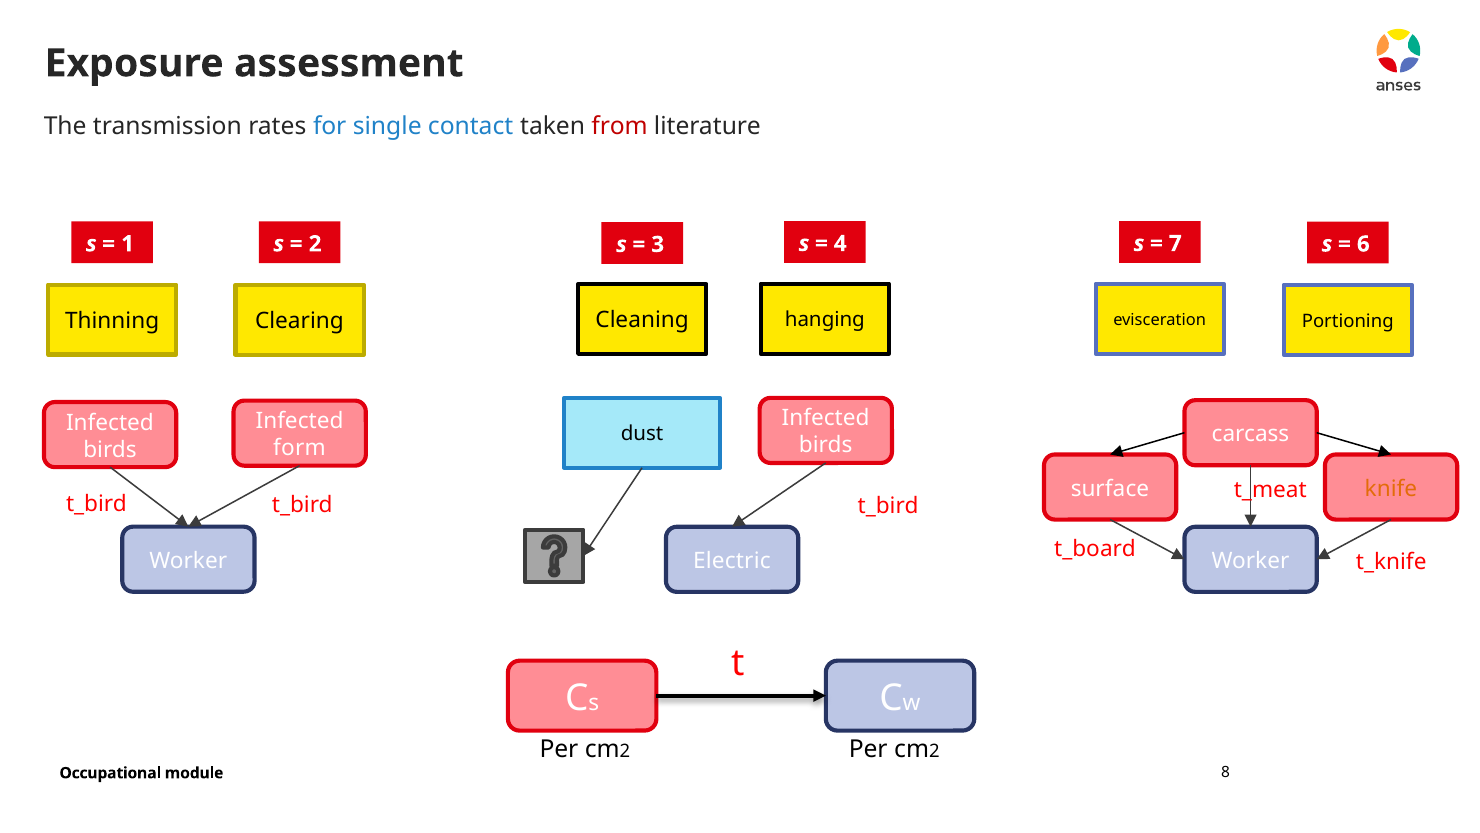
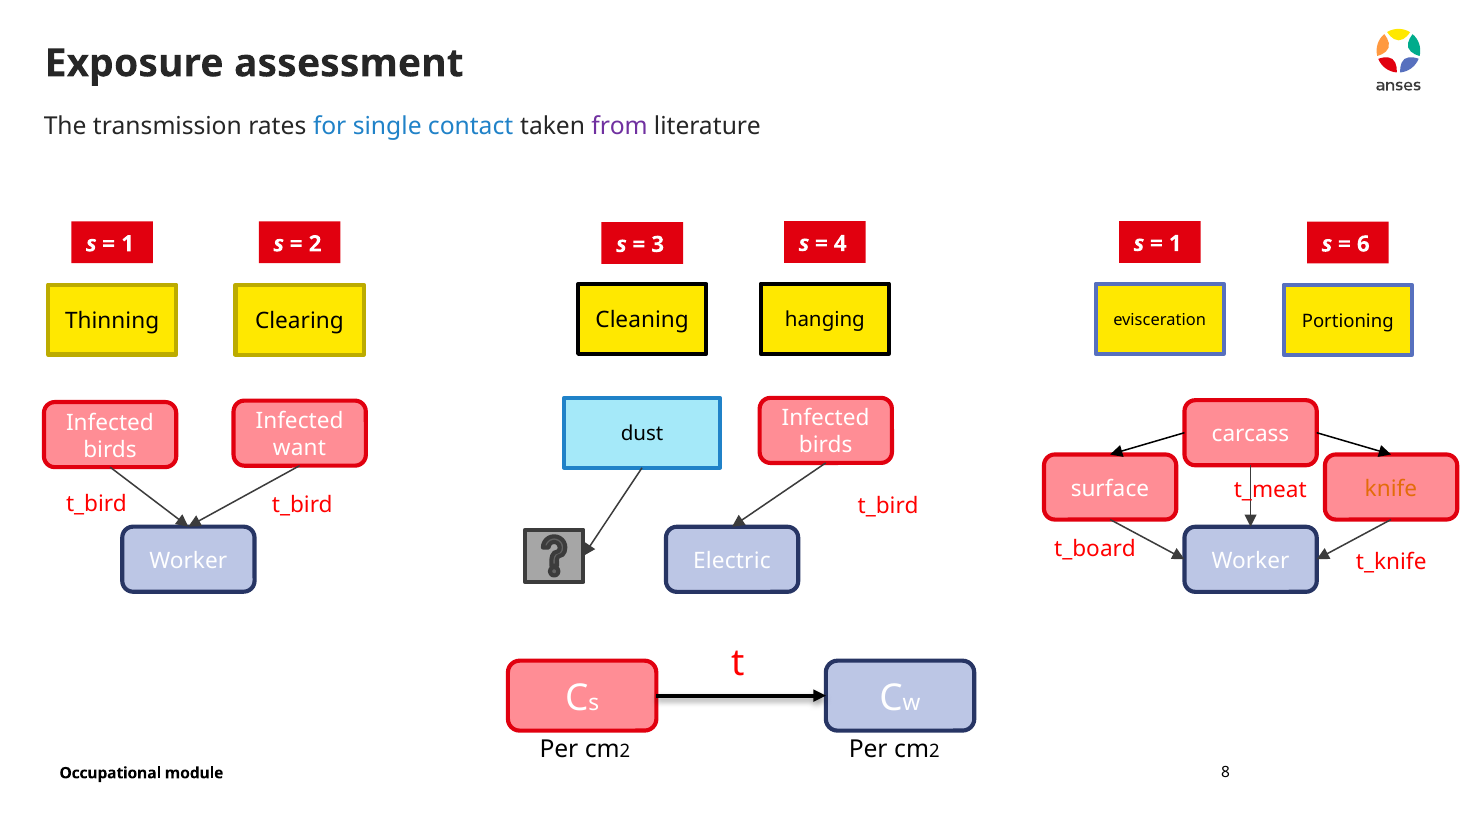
from colour: red -> purple (620, 126)
7: 7 -> 1 (1175, 243)
form: form -> want (299, 448)
